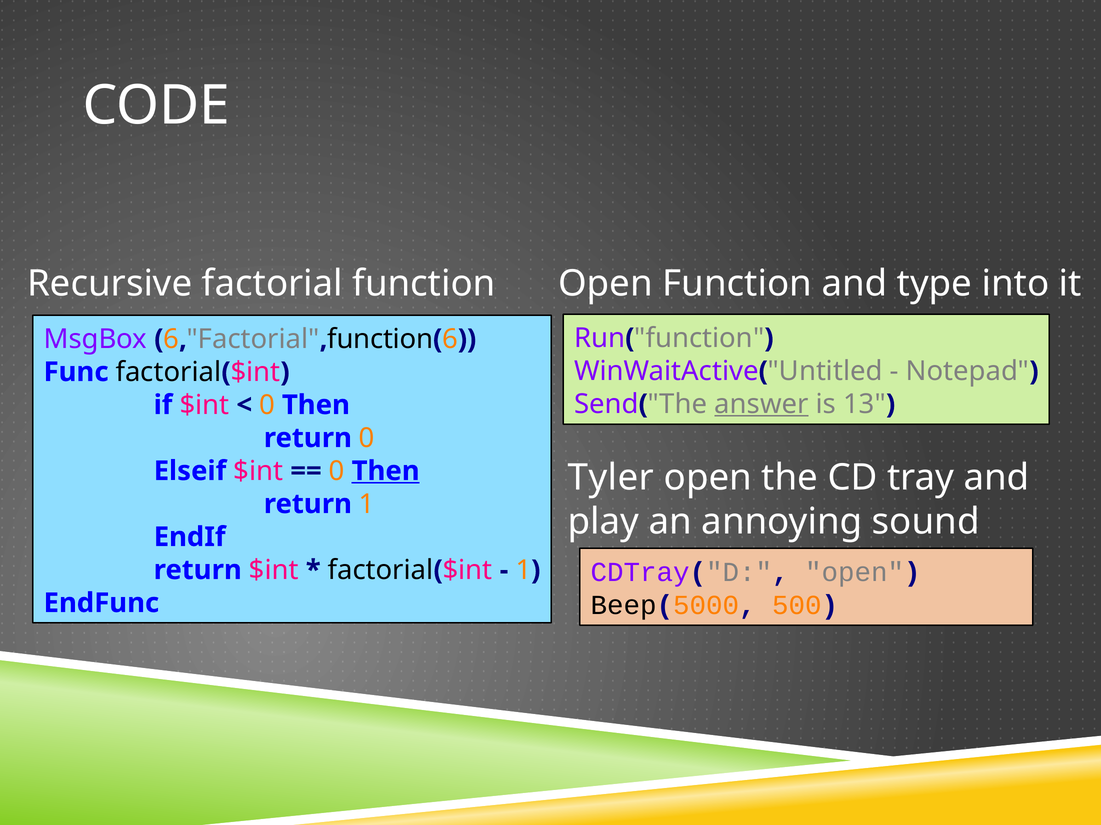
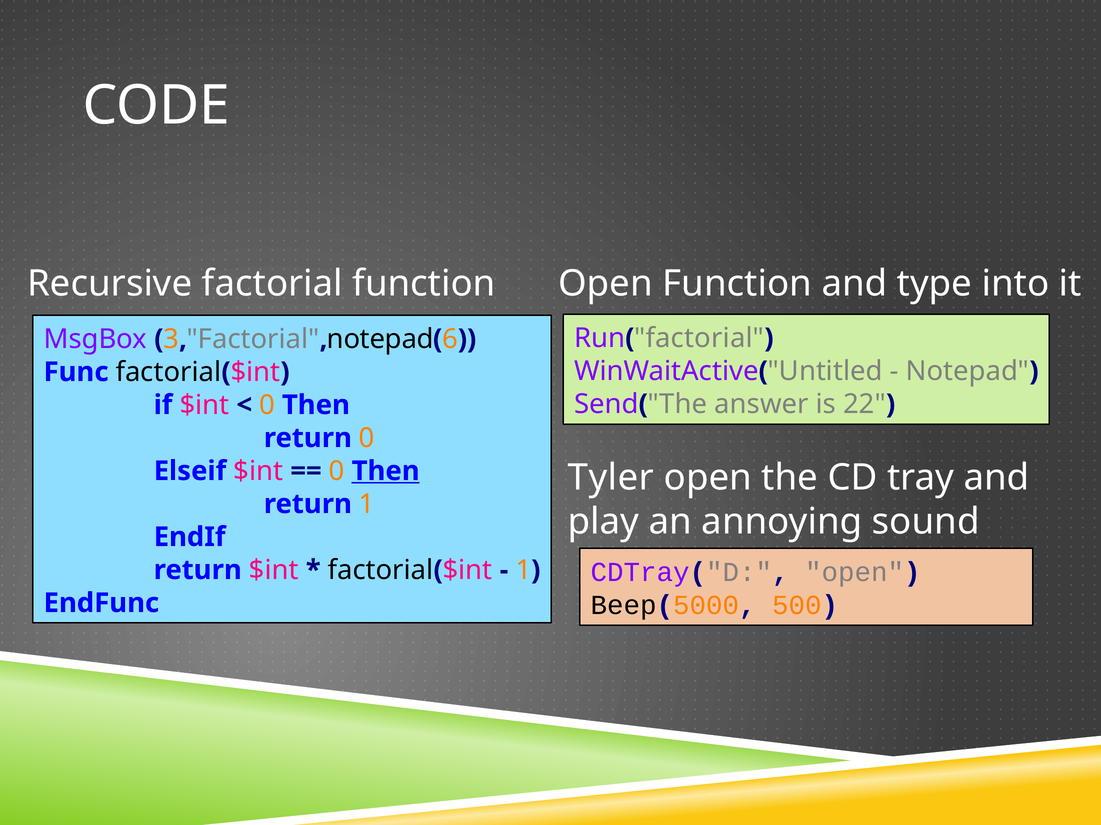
function: function -> factorial (699, 338)
6: 6 -> 3 (171, 339)
function: function -> notepad (380, 339)
answer underline: present -> none (761, 404)
13: 13 -> 22 (864, 404)
